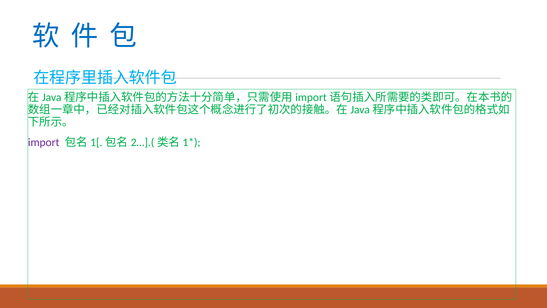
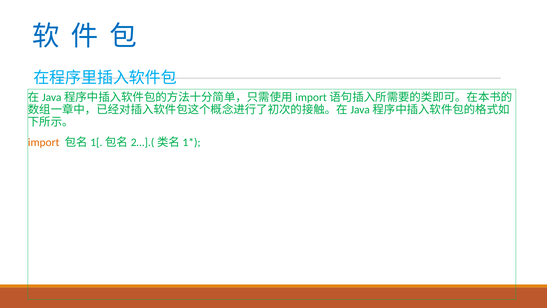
import colour: purple -> orange (44, 142)
